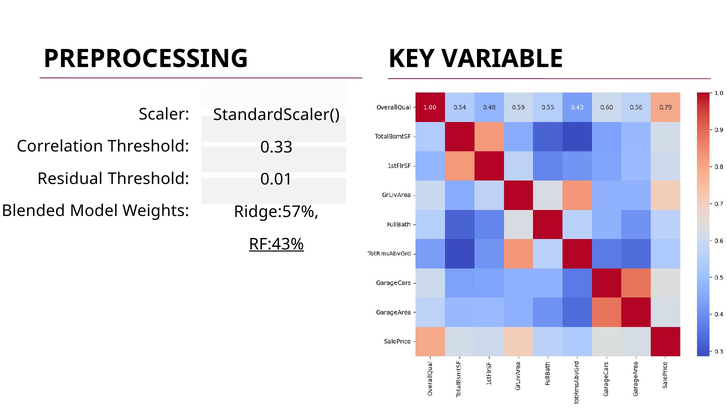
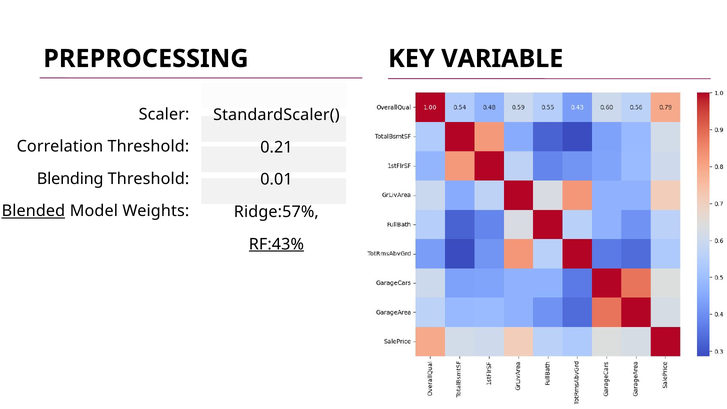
0.33: 0.33 -> 0.21 (276, 147)
Residual: Residual -> Blending (70, 179)
Blended underline: none -> present (33, 211)
